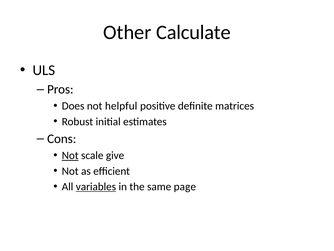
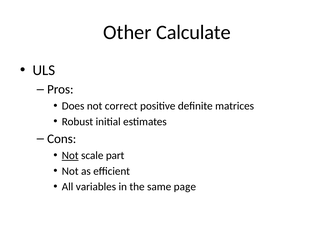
helpful: helpful -> correct (121, 106)
give: give -> part (115, 155)
variables underline: present -> none (96, 186)
